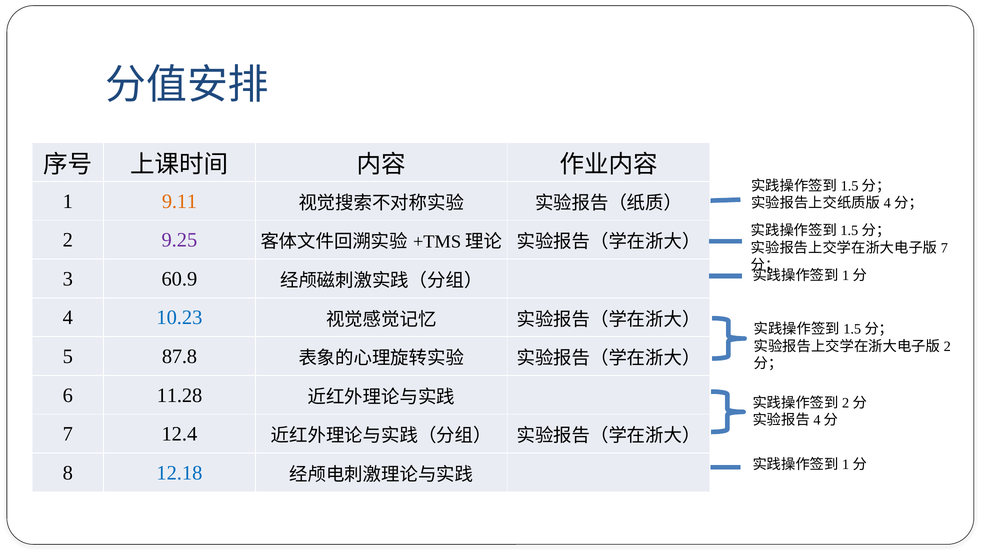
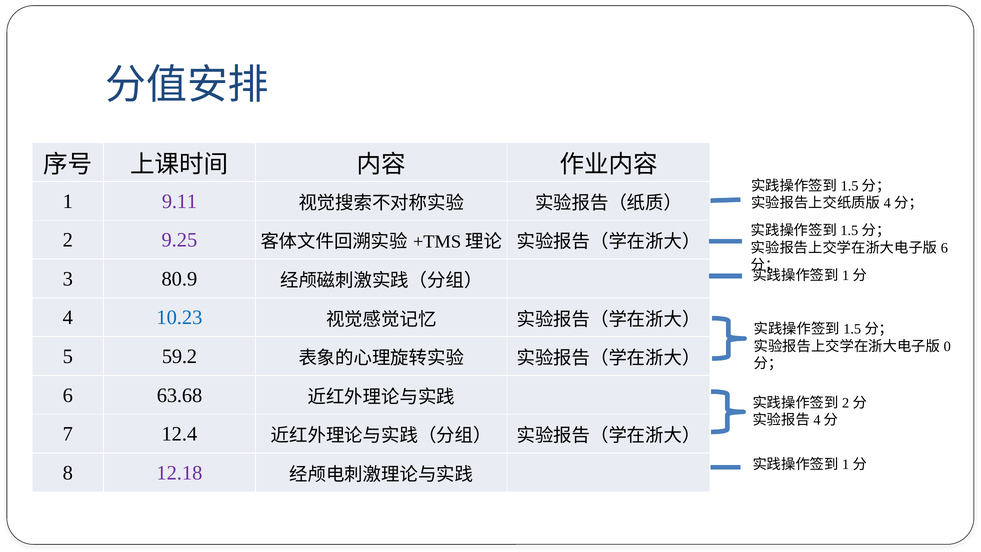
9.11 colour: orange -> purple (179, 201)
7: 7 -> 6 (944, 248)
60.9: 60.9 -> 80.9 (179, 279)
2: 2 -> 0 (947, 346)
87.8: 87.8 -> 59.2 (179, 356)
11.28: 11.28 -> 63.68 (180, 395)
12.18 colour: blue -> purple (179, 473)
